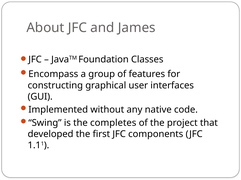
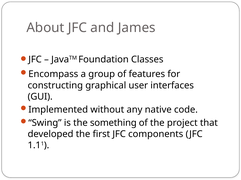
completes: completes -> something (113, 123)
